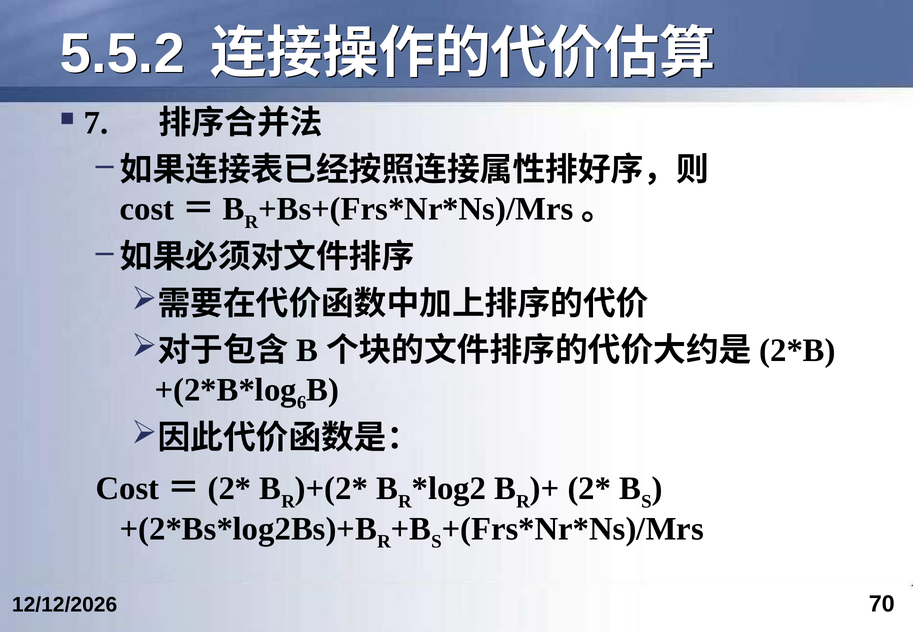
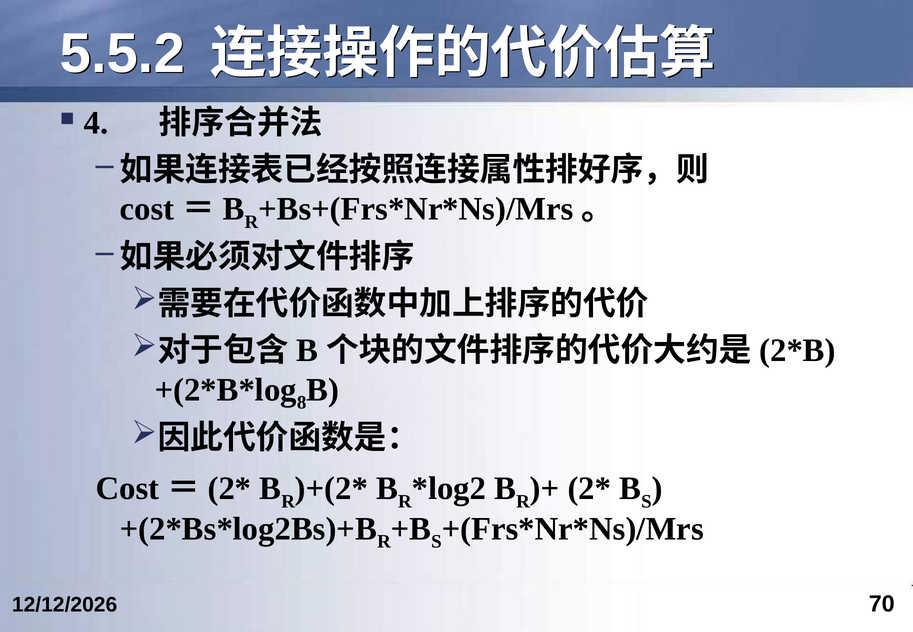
7: 7 -> 4 (96, 123)
6: 6 -> 8 (302, 403)
